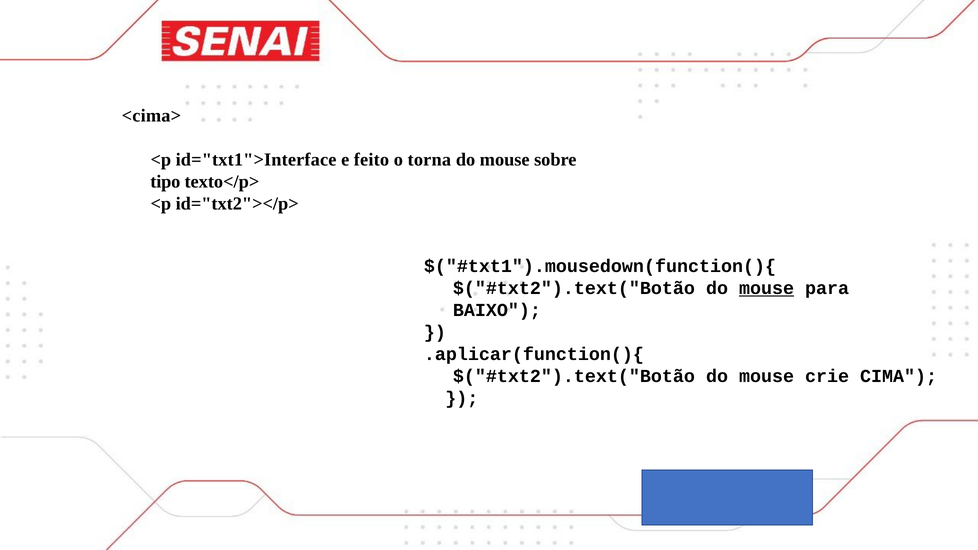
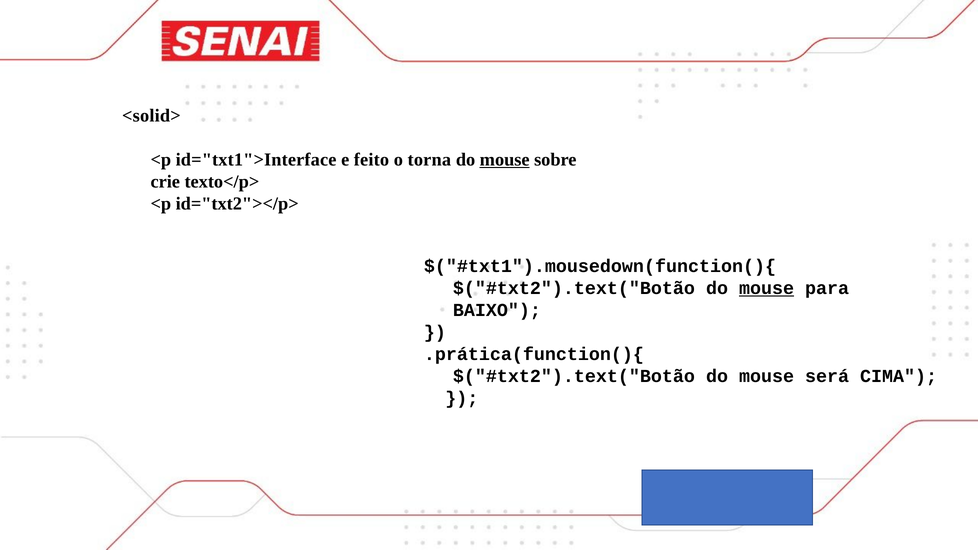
<cima>: <cima> -> <solid> (151, 116)
mouse underline: none -> present (505, 160)
tipo: tipo -> crie (165, 182)
.aplicar(function(){: .aplicar(function(){ -> .prática(function(){ (534, 354)
crie: crie -> será (827, 376)
